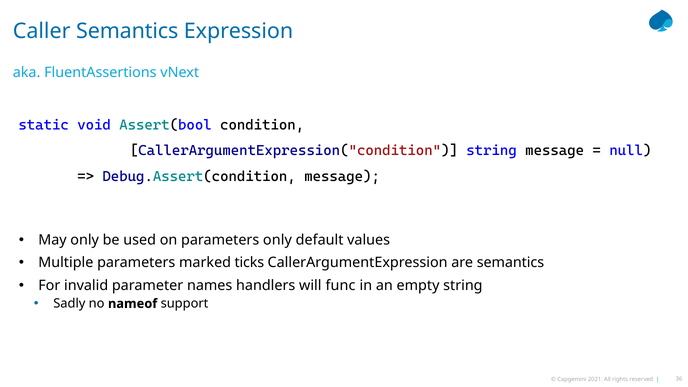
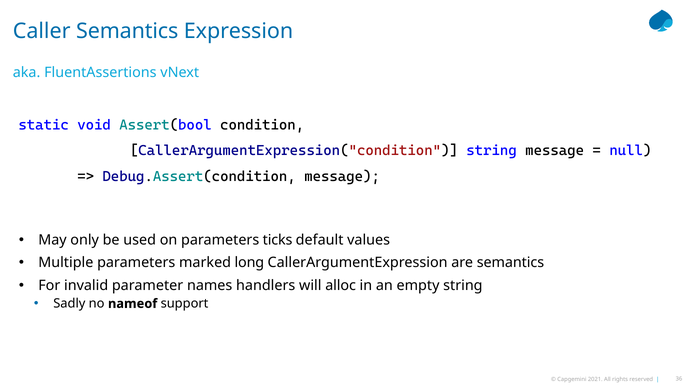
parameters only: only -> ticks (278, 240)
ticks: ticks -> long (249, 263)
func: func -> alloc (341, 285)
